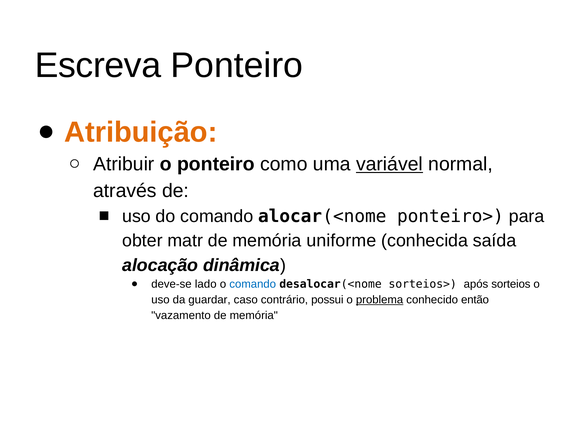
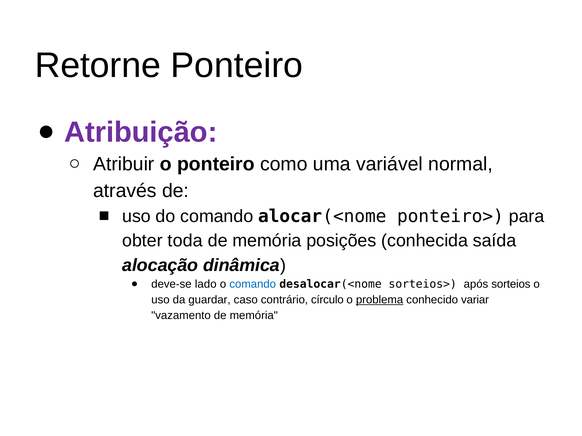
Escreva: Escreva -> Retorne (98, 66)
Atribuição colour: orange -> purple (141, 132)
variável underline: present -> none (389, 164)
matr: matr -> toda (185, 241)
uniforme: uniforme -> posições (341, 241)
possui: possui -> círculo (327, 300)
então: então -> variar (475, 300)
